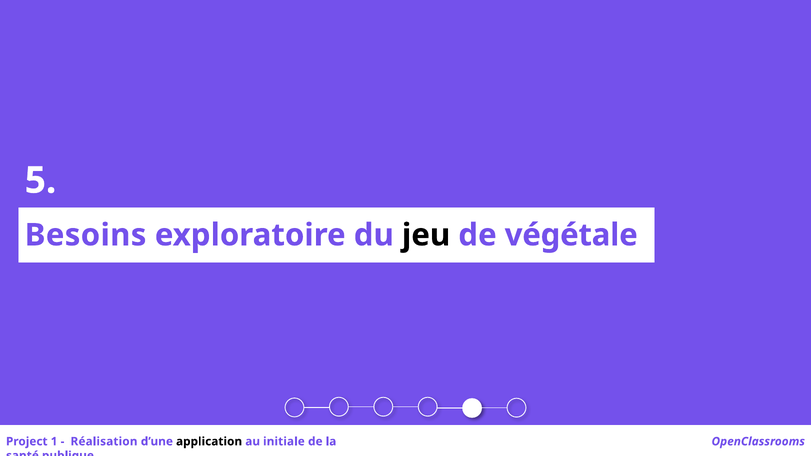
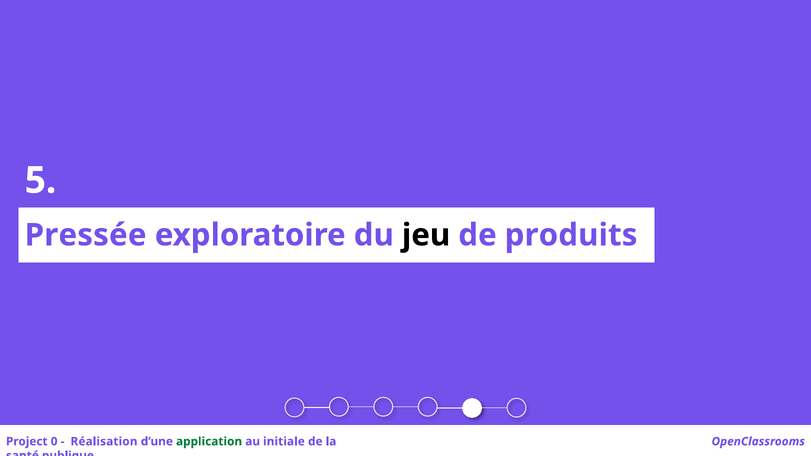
Besoins: Besoins -> Pressée (86, 235)
végétale: végétale -> produits (571, 235)
1: 1 -> 0 (54, 442)
application colour: black -> green (209, 442)
